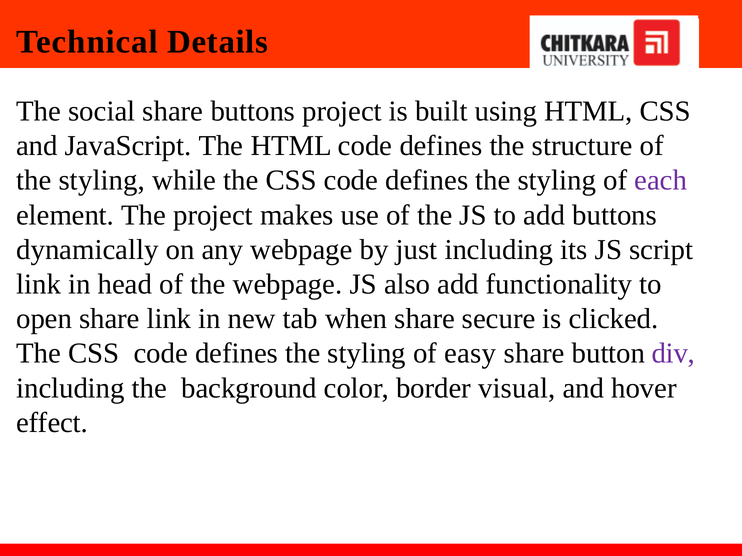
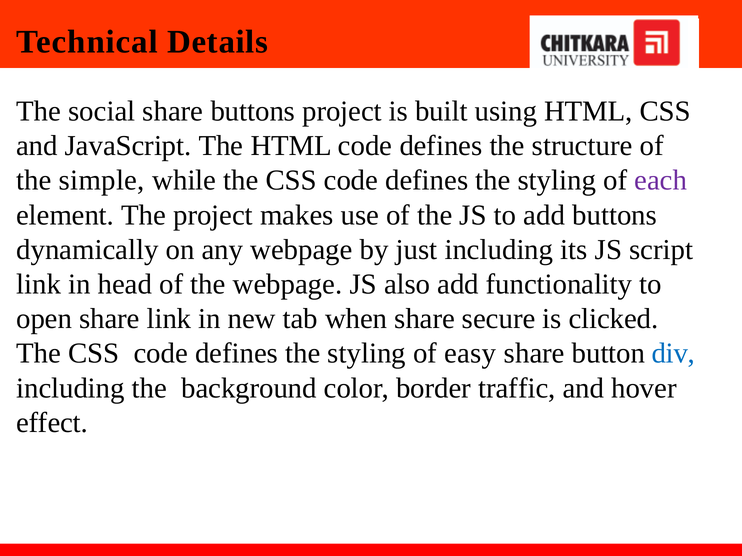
styling: styling -> simple (102, 181)
div colour: purple -> blue (673, 354)
visual: visual -> traffic (517, 388)
